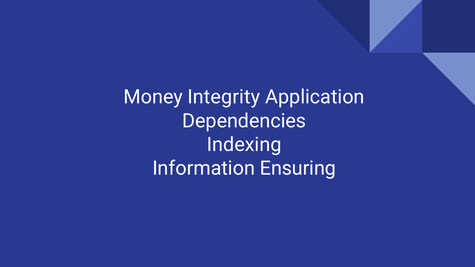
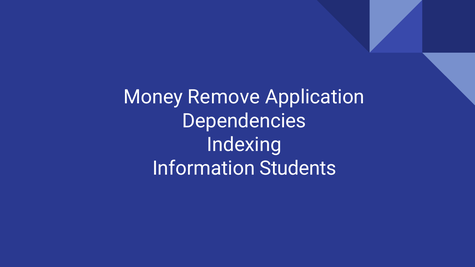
Integrity: Integrity -> Remove (224, 97)
Ensuring: Ensuring -> Students (298, 168)
